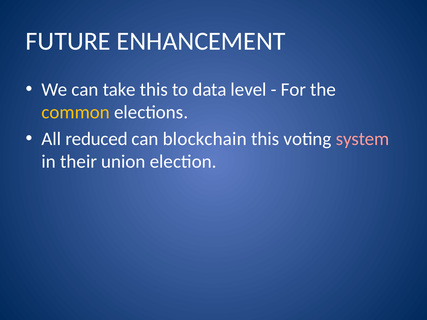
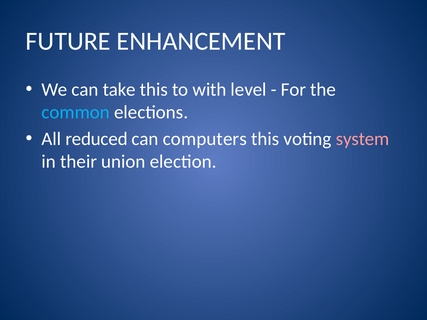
data: data -> with (210, 90)
common colour: yellow -> light blue (76, 112)
blockchain: blockchain -> computers (205, 139)
